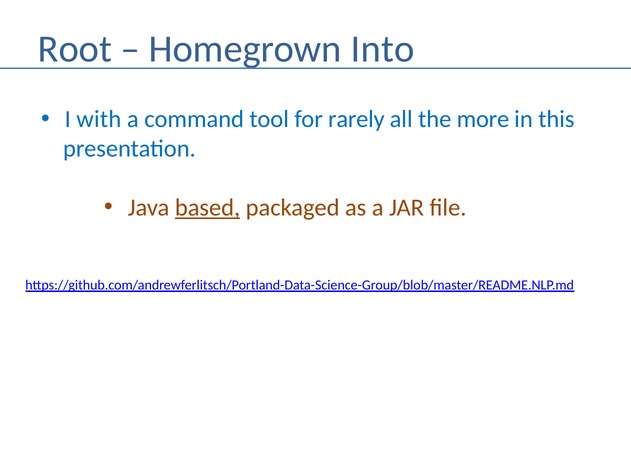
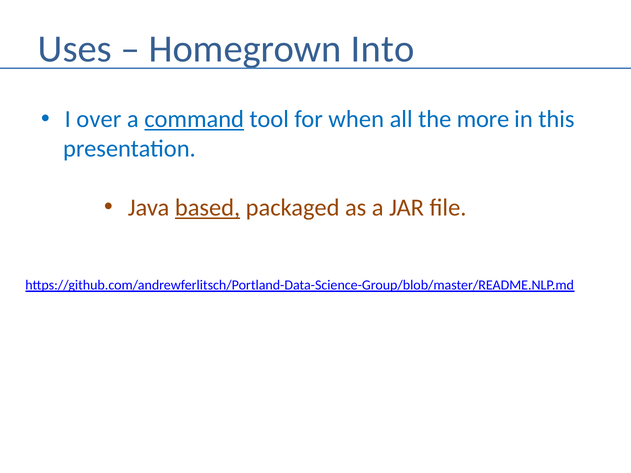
Root: Root -> Uses (75, 49)
with: with -> over (99, 119)
command underline: none -> present (194, 119)
rarely: rarely -> when (356, 119)
